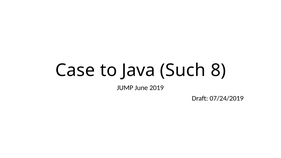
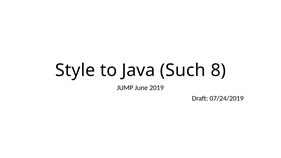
Case: Case -> Style (75, 70)
